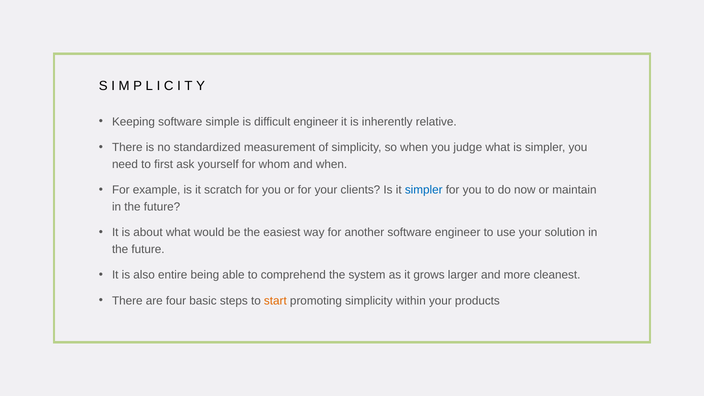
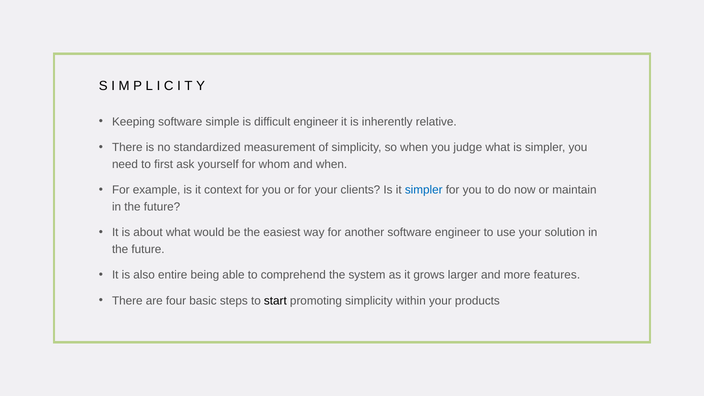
scratch: scratch -> context (223, 190)
cleanest: cleanest -> features (557, 275)
start colour: orange -> black (275, 301)
